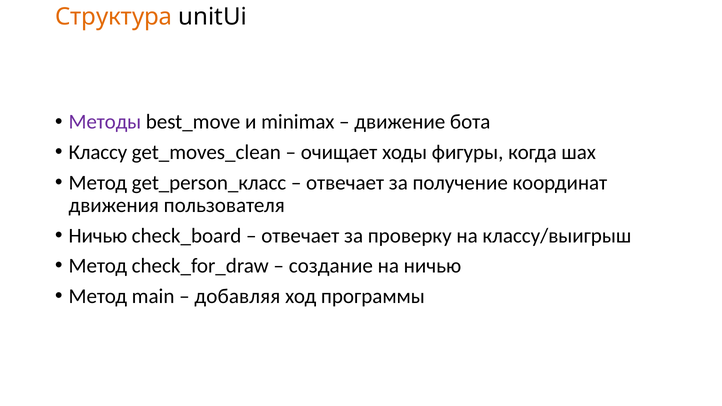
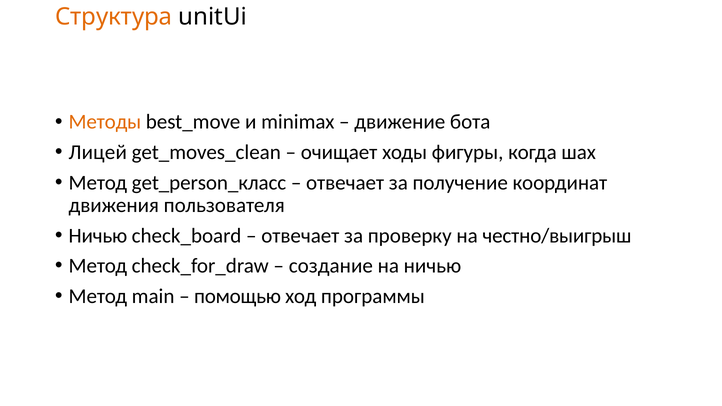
Методы colour: purple -> orange (105, 122)
Классу: Классу -> Лицей (98, 152)
классу/выигрыш: классу/выигрыш -> честно/выигрыш (557, 236)
добавляя: добавляя -> помощью (238, 296)
